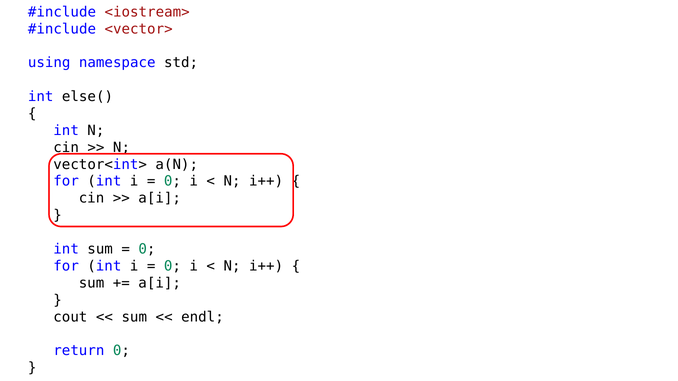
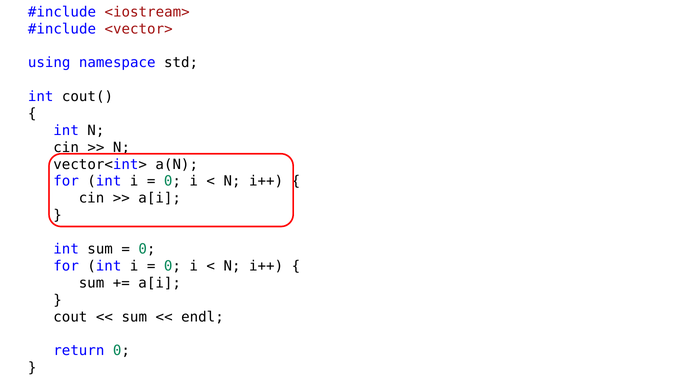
else(: else( -> cout( (87, 97)
